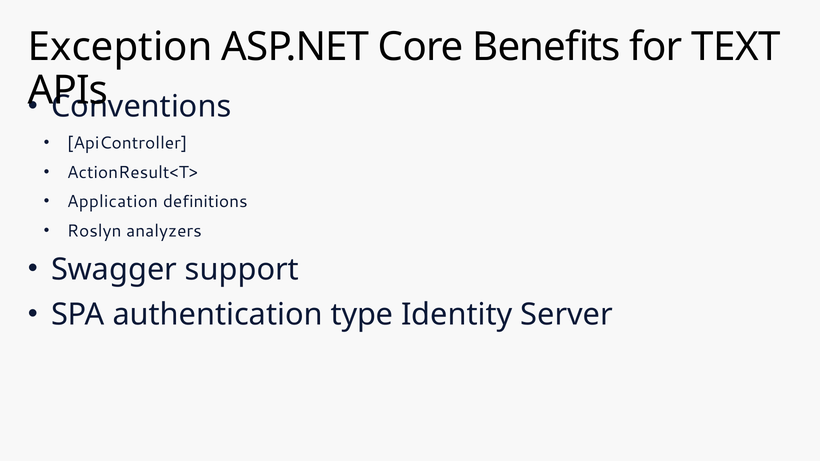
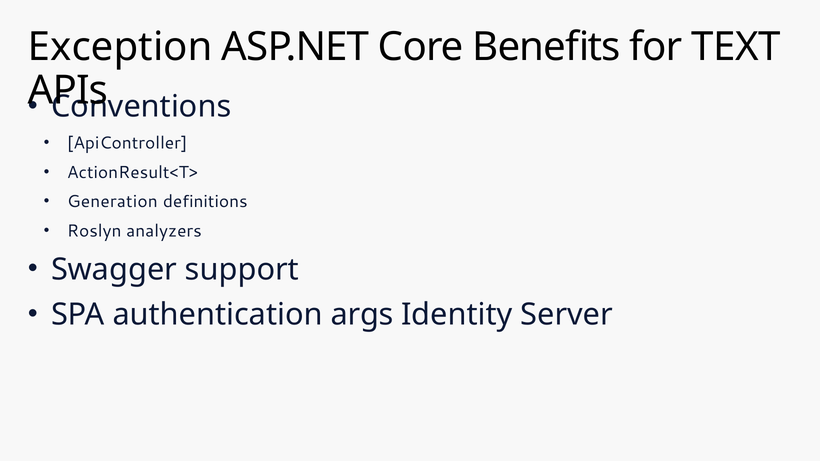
Application: Application -> Generation (112, 202)
type: type -> args (362, 315)
